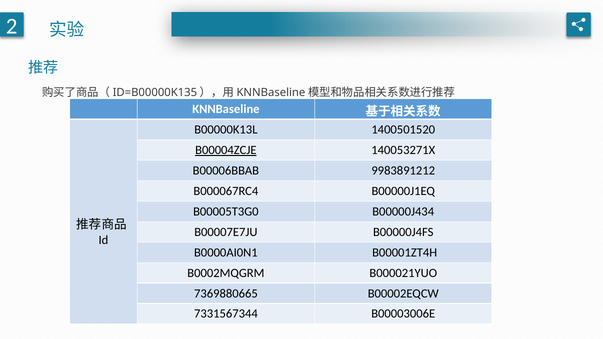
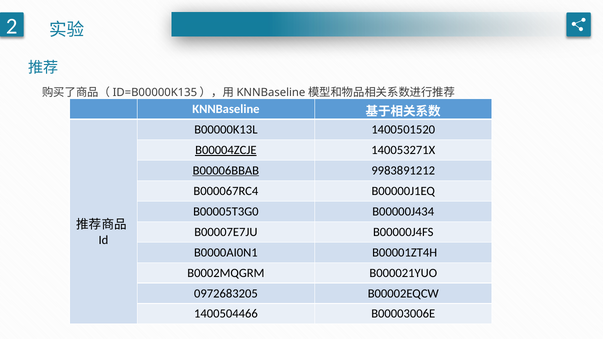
B00006BBAB underline: none -> present (226, 171)
7369880665: 7369880665 -> 0972683205 (226, 294)
7331567344: 7331567344 -> 1400504466 (226, 314)
